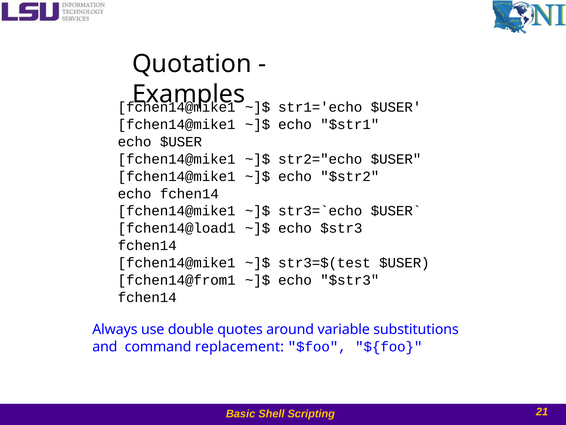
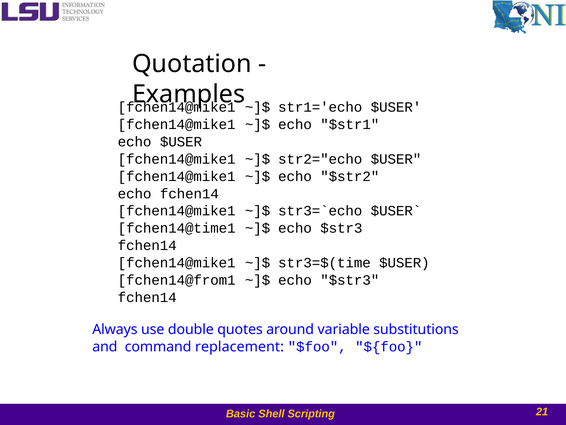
fchen14@load1: fchen14@load1 -> fchen14@time1 (177, 228)
str3=$(test: str3=$(test -> str3=$(time (324, 263)
